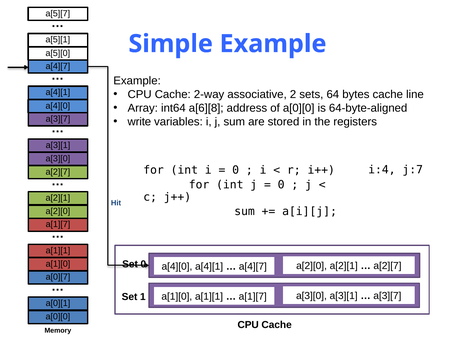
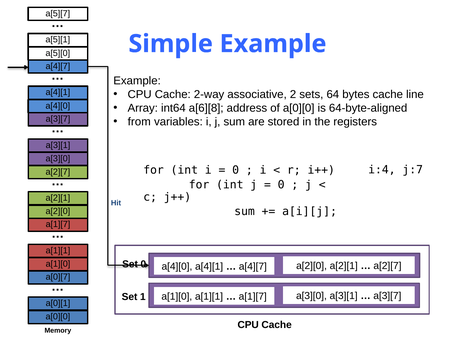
write: write -> from (139, 122)
